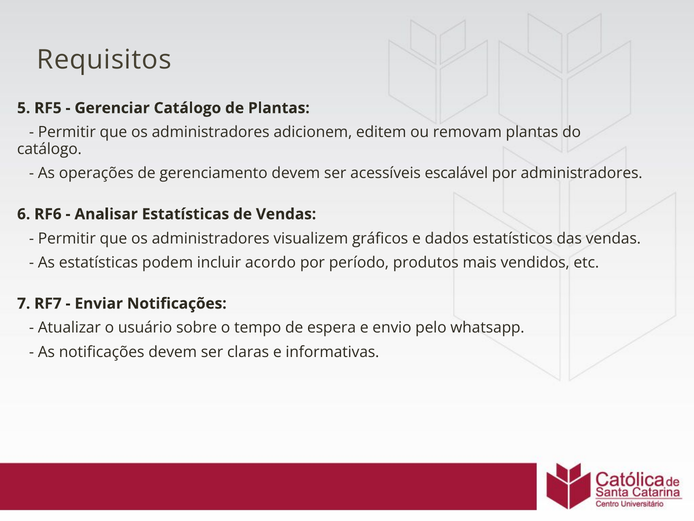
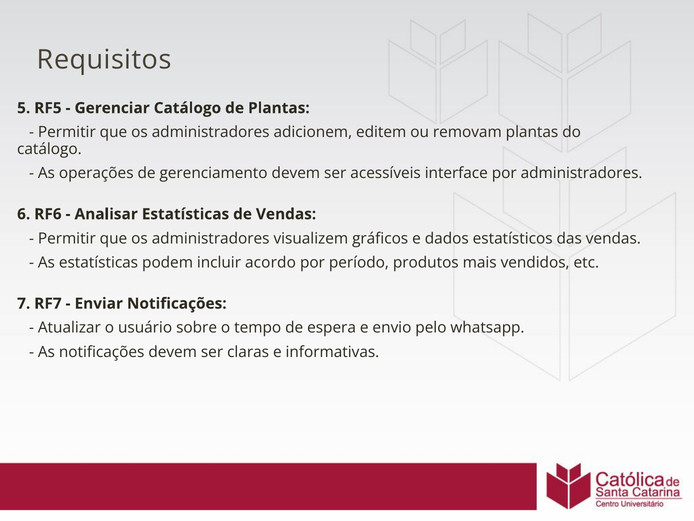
escalável: escalável -> interface (456, 173)
